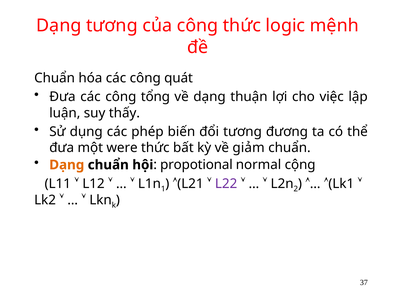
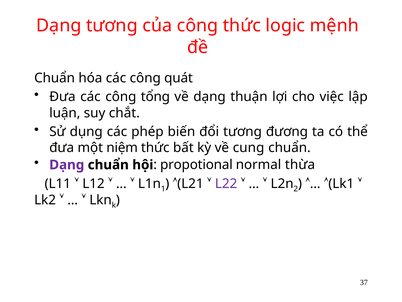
thấy: thấy -> chắt (124, 113)
were: were -> niệm (122, 148)
giảm: giảm -> cung (249, 148)
Dạng colour: orange -> purple (67, 165)
cộng: cộng -> thừa (300, 165)
